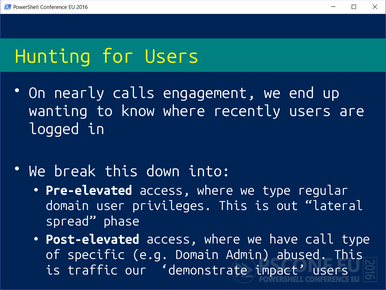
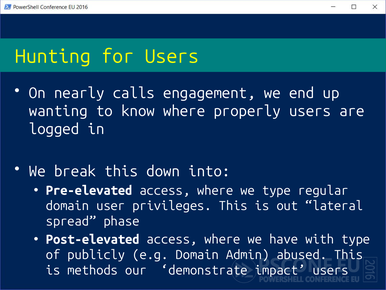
recently: recently -> properly (247, 111)
call: call -> with (320, 239)
specific: specific -> publicly (96, 255)
traffic: traffic -> methods (93, 270)
